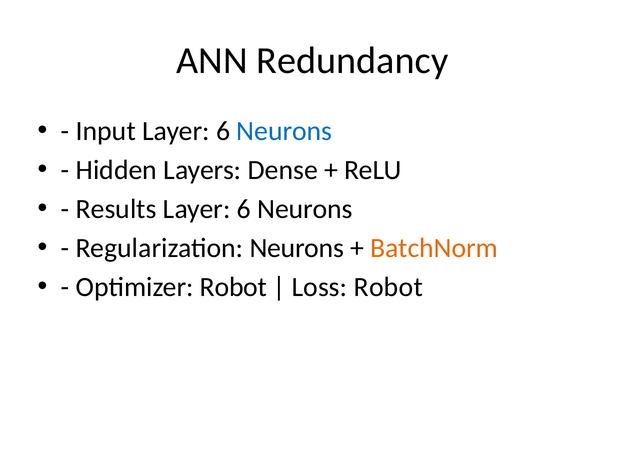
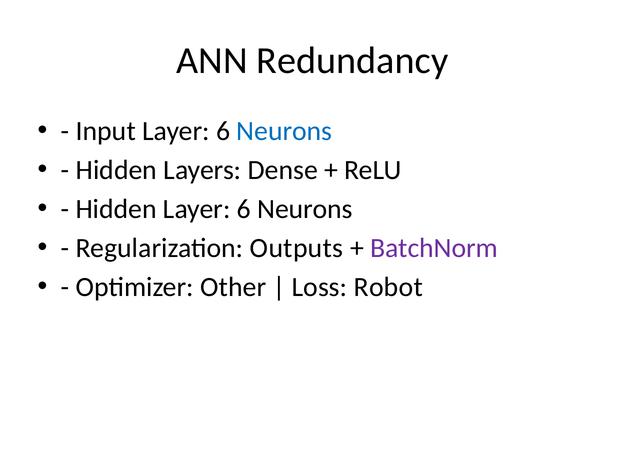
Results: Results -> Hidden (116, 209)
Regularization Neurons: Neurons -> Outputs (297, 248)
BatchNorm colour: orange -> purple (434, 248)
Optimizer Robot: Robot -> Other (233, 287)
